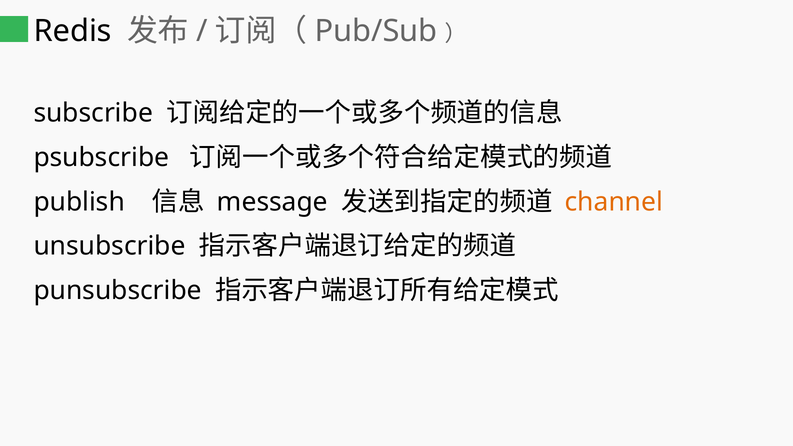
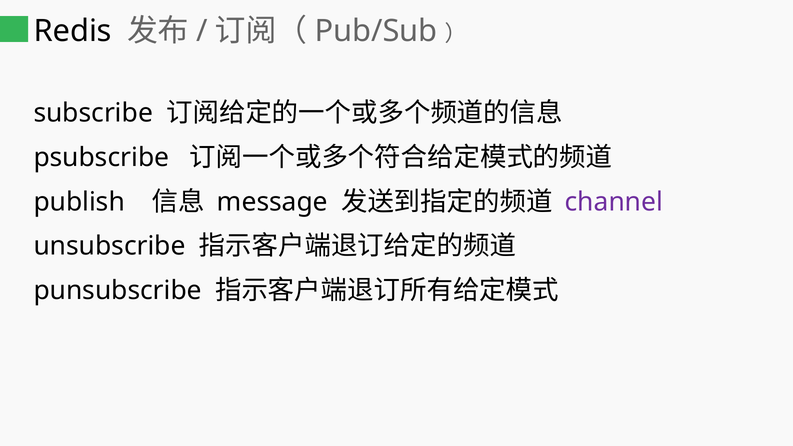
channel colour: orange -> purple (614, 202)
